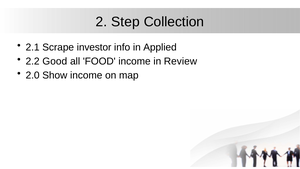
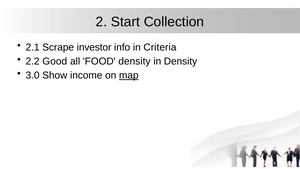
Step: Step -> Start (125, 22)
Applied: Applied -> Criteria (160, 47)
FOOD income: income -> density (134, 61)
in Review: Review -> Density (180, 61)
2.0: 2.0 -> 3.0 (33, 75)
map underline: none -> present (129, 75)
